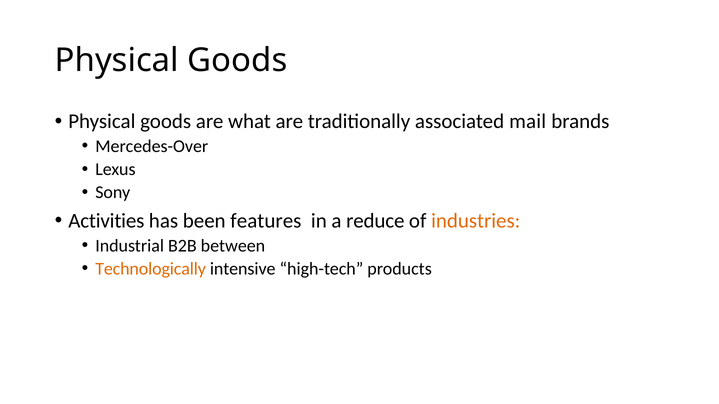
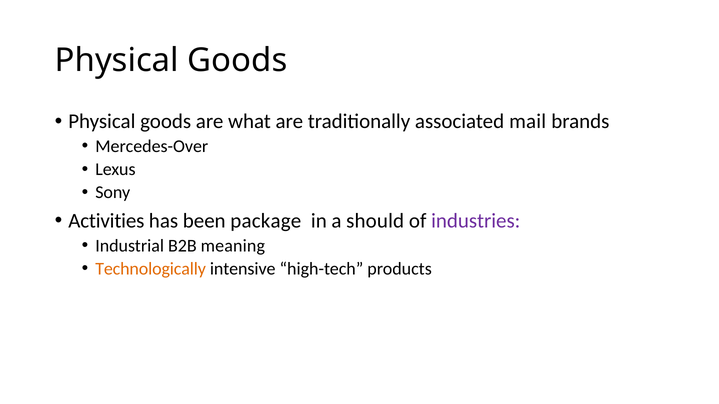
features: features -> package (266, 221)
reduce: reduce -> should (375, 221)
industries colour: orange -> purple (476, 221)
between: between -> meaning (233, 246)
